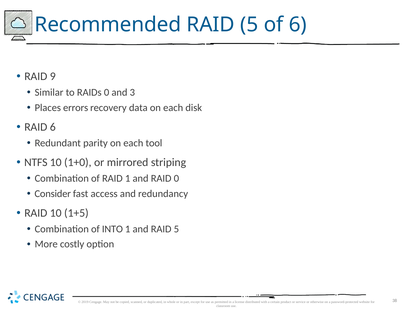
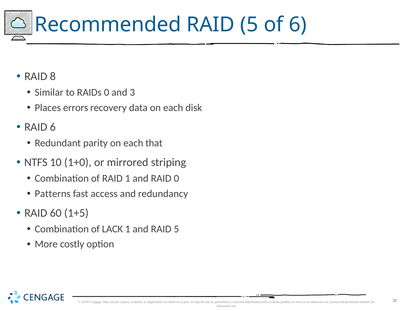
9: 9 -> 8 (53, 77)
tool: tool -> that (154, 143)
Consider: Consider -> Patterns (53, 194)
RAID 10: 10 -> 60 (56, 213)
INTO: INTO -> LACK (112, 229)
